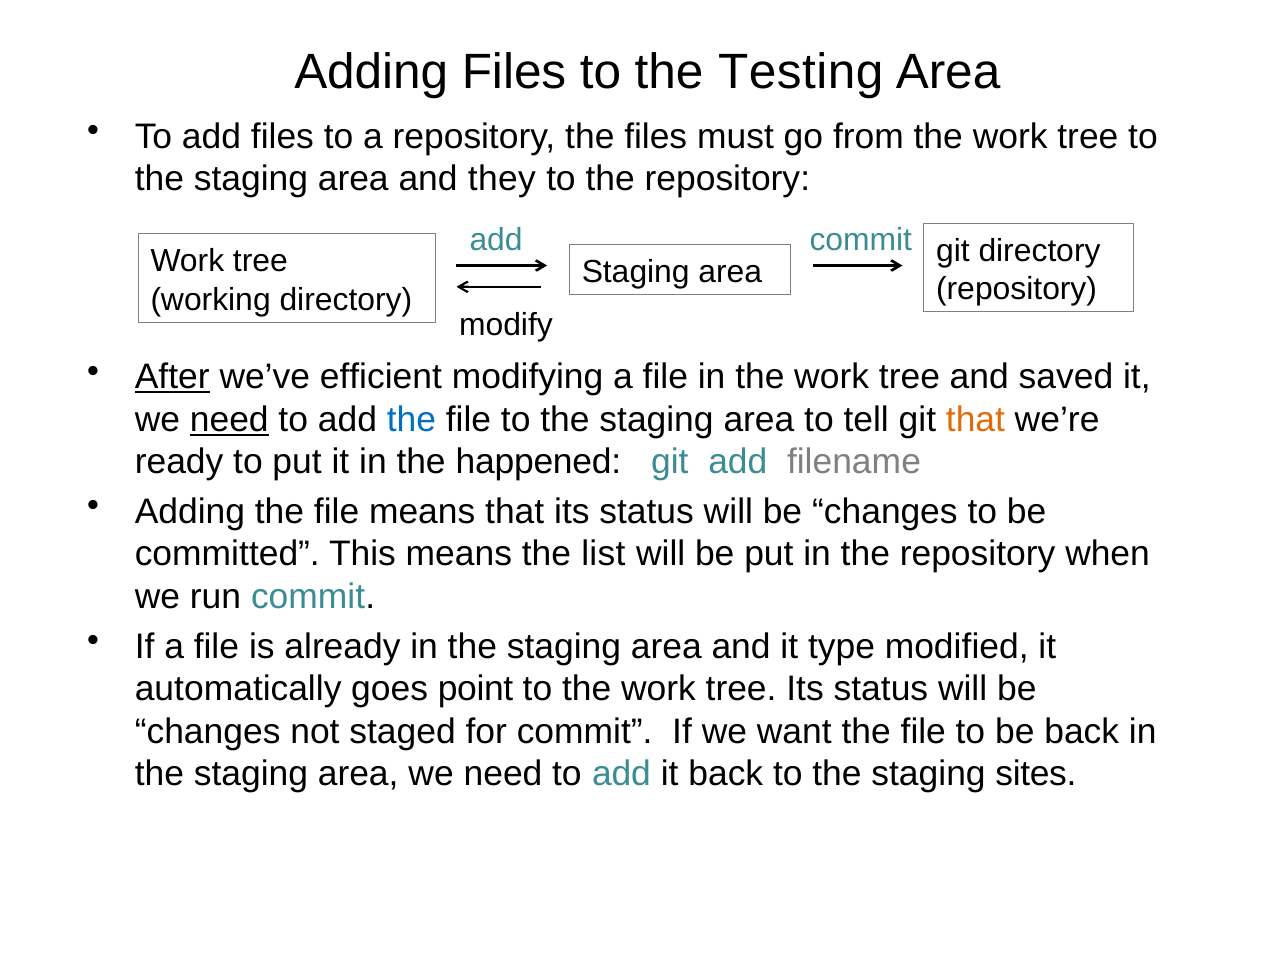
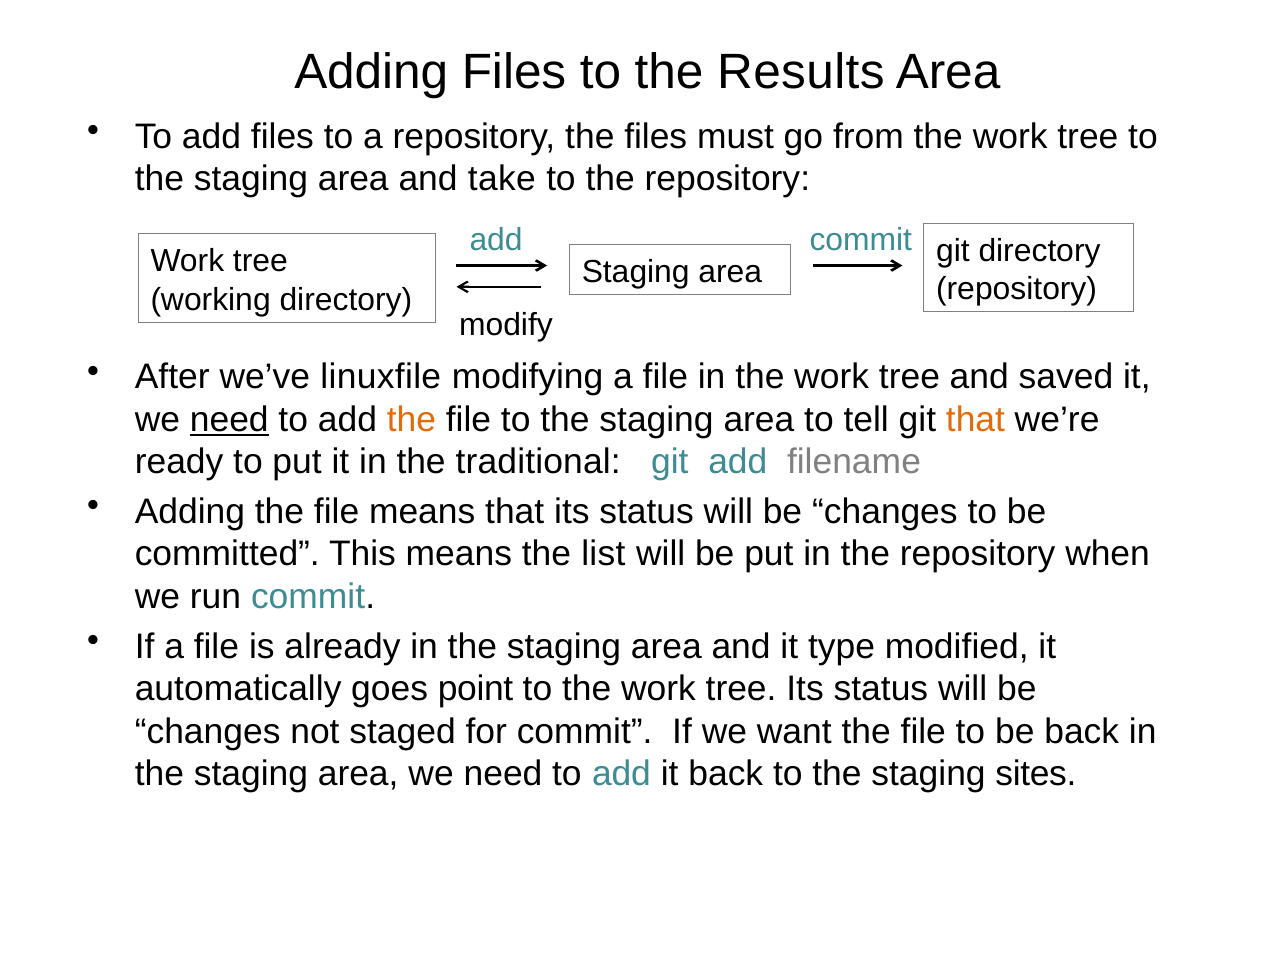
Testing: Testing -> Results (801, 72)
they: they -> take (502, 179)
After underline: present -> none (172, 377)
efficient: efficient -> linuxfile (381, 377)
the colour: blue -> orange (411, 419)
happened: happened -> traditional (538, 462)
